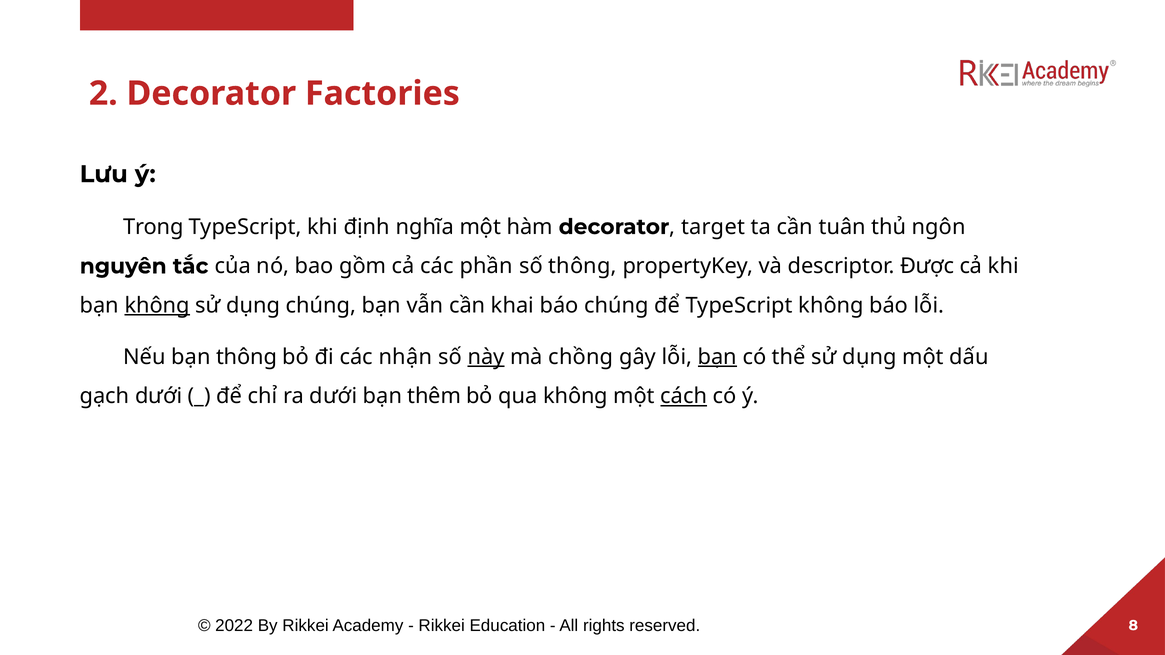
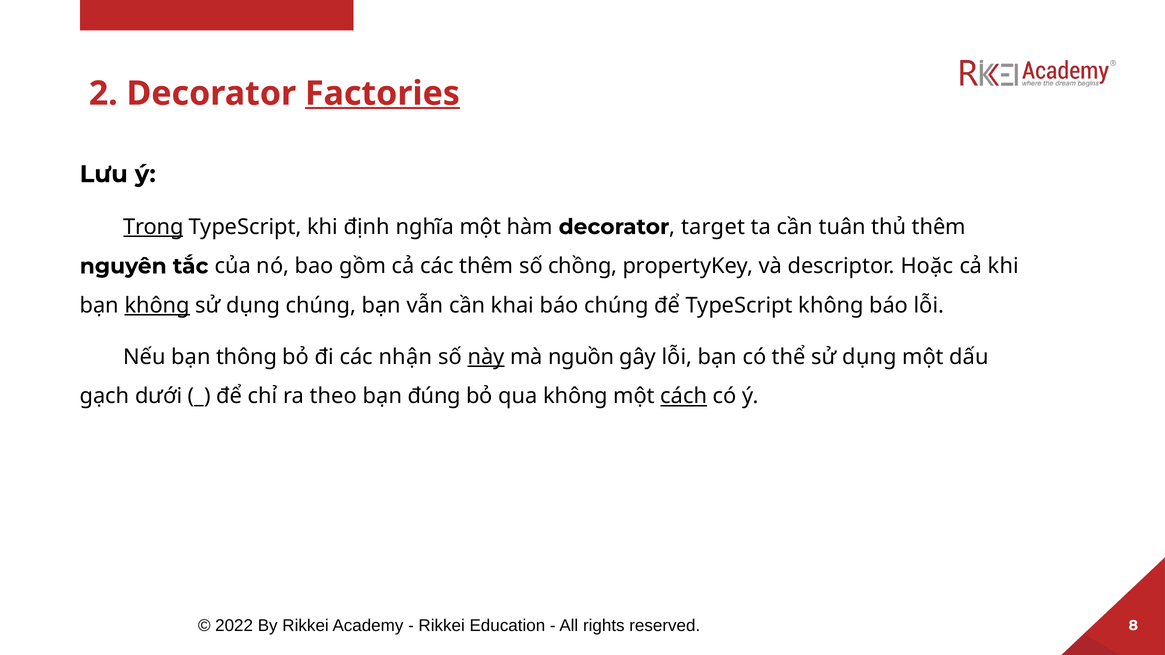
Factories underline: none -> present (382, 94)
Trong underline: none -> present (153, 227)
thủ ngôn: ngôn -> thêm (939, 227)
các phần: phần -> thêm (486, 266)
số thông: thông -> chồng (583, 266)
Được: Được -> Hoặc (927, 266)
chồng: chồng -> nguồn (581, 357)
bạn underline: present -> none (717, 357)
ra dưới: dưới -> theo (333, 396)
thêm: thêm -> đúng (434, 396)
